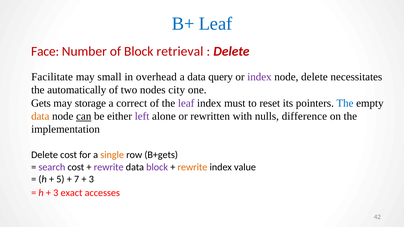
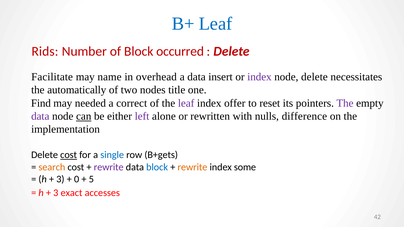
Face: Face -> Rids (45, 51)
retrieval: retrieval -> occurred (180, 51)
small: small -> name (110, 77)
query: query -> insert (221, 77)
city: city -> title (177, 90)
Gets: Gets -> Find (41, 103)
storage: storage -> needed (90, 103)
must: must -> offer (235, 103)
The colour: blue -> purple (345, 103)
data colour: orange -> purple (40, 116)
cost underline: none -> present (69, 155)
single colour: orange -> blue (112, 155)
search colour: purple -> orange (52, 167)
block colour: purple -> blue (157, 167)
value: value -> some (245, 167)
5: 5 -> 3 (60, 179)
7: 7 -> 0 (77, 179)
3: 3 -> 5 (91, 179)
